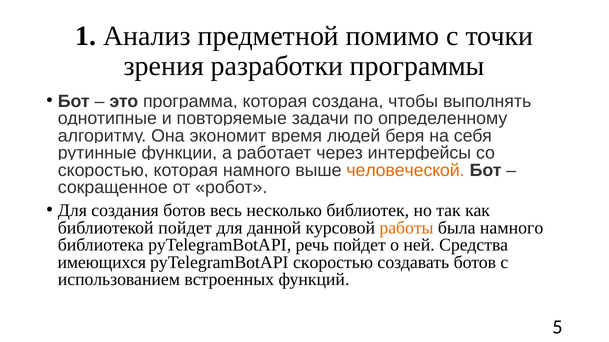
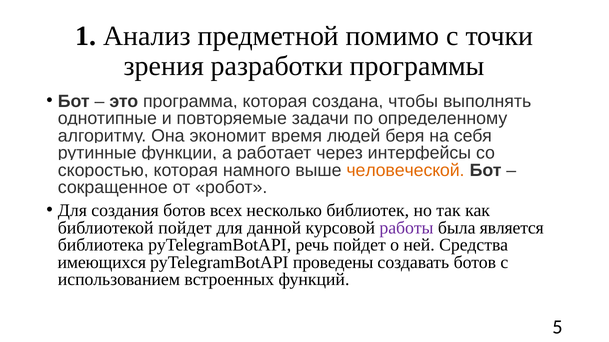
весь: весь -> всех (226, 211)
работы colour: orange -> purple (406, 228)
была намного: намного -> является (512, 228)
pyTelegramBotAPI скоростью: скоростью -> проведены (333, 263)
